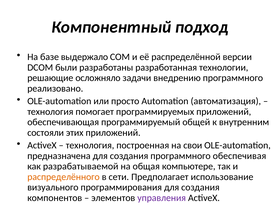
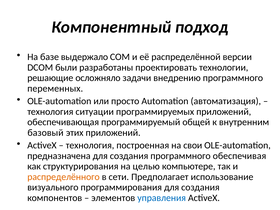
разработанная: разработанная -> проектировать (166, 67)
реализовано: реализовано -> переменных (55, 88)
помогает: помогает -> ситуации (95, 112)
состояли: состояли -> базовый (45, 133)
разрабатываемой: разрабатываемой -> структурирования (81, 166)
общая: общая -> целью (146, 166)
управления colour: purple -> blue (162, 198)
